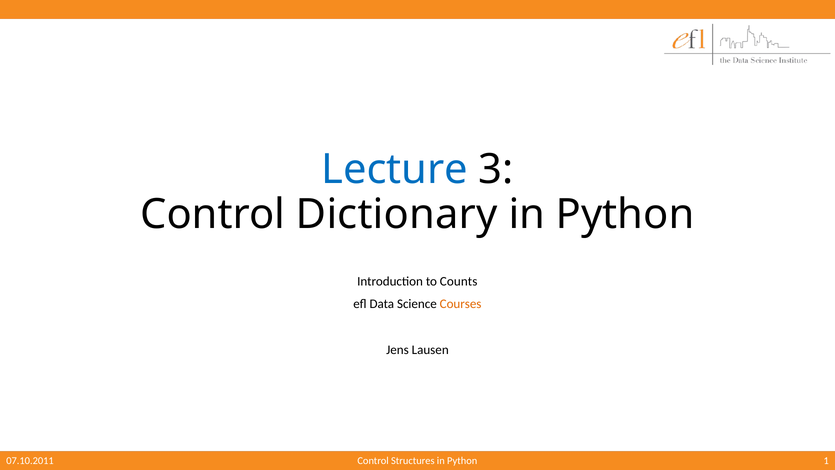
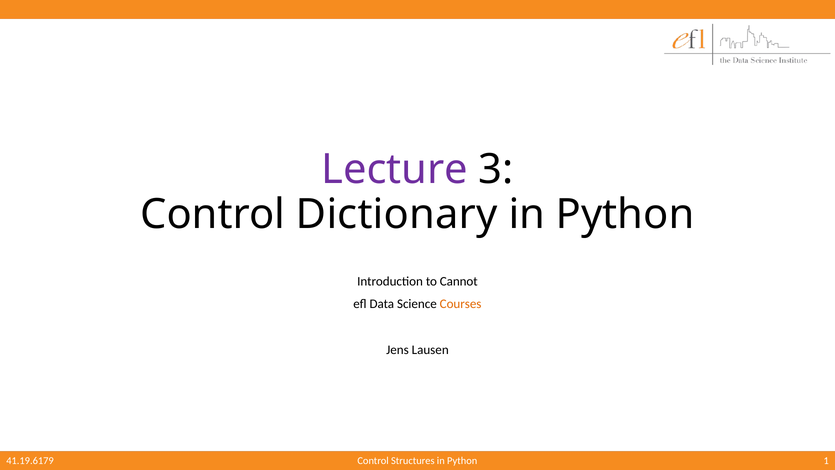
Lecture colour: blue -> purple (395, 169)
Counts: Counts -> Cannot (459, 281)
07.10.2011: 07.10.2011 -> 41.19.6179 (30, 461)
